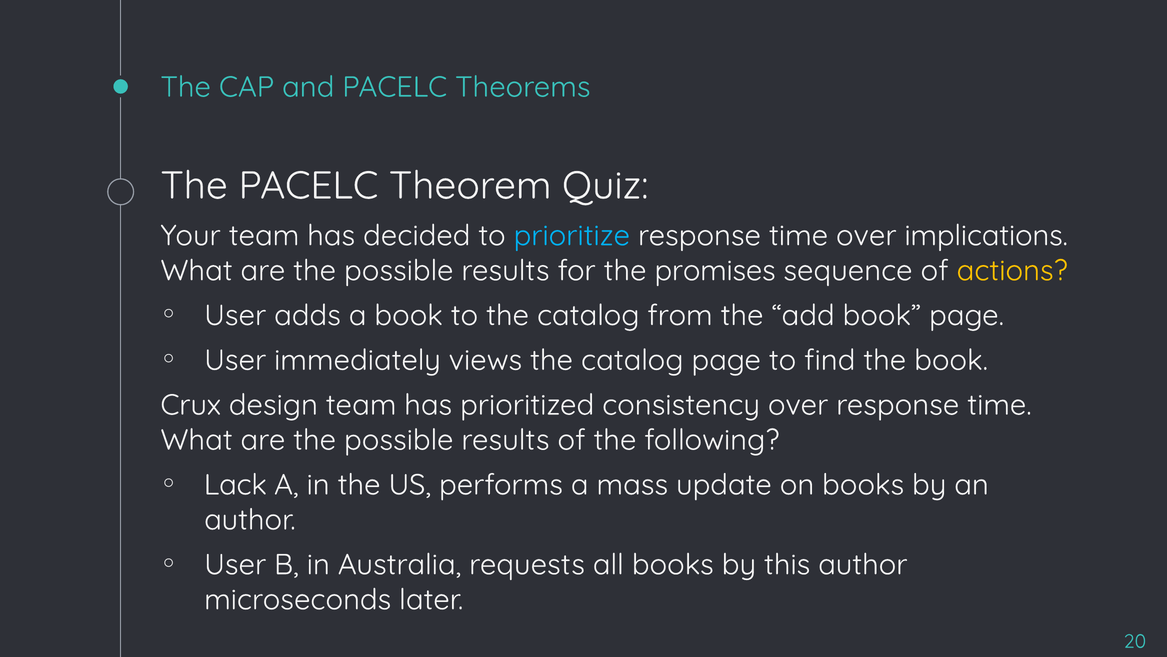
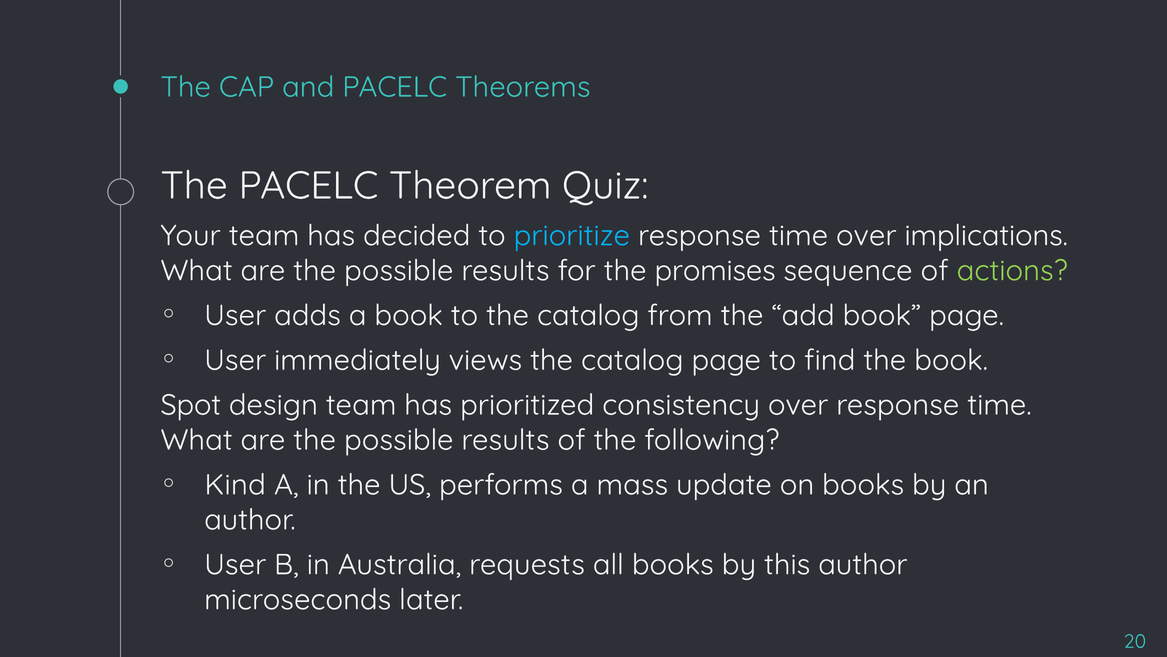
actions colour: yellow -> light green (1012, 270)
Crux: Crux -> Spot (191, 405)
Lack: Lack -> Kind (235, 484)
